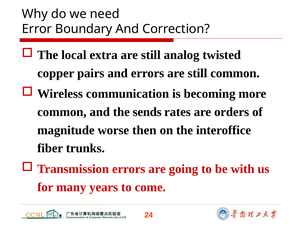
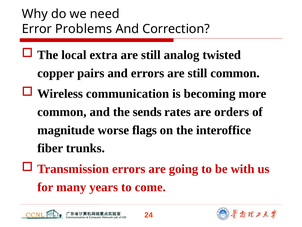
Boundary: Boundary -> Problems (84, 29)
then: then -> flags (144, 130)
